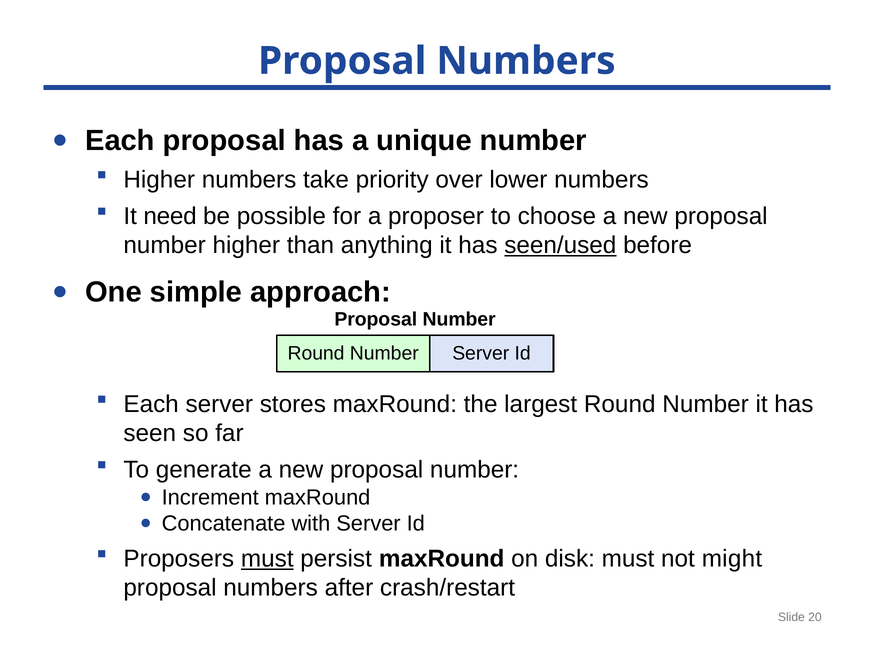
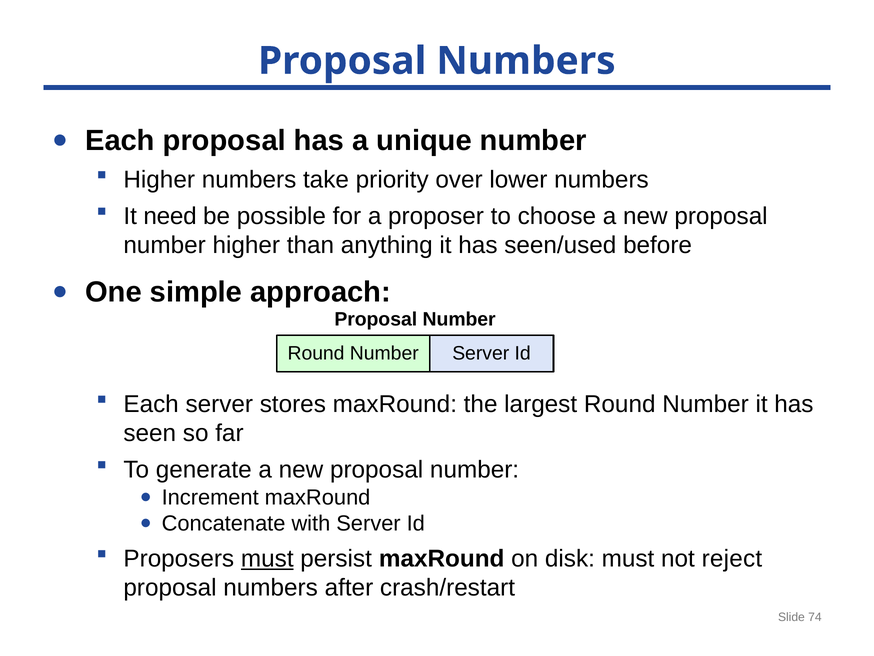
seen/used underline: present -> none (560, 245)
might: might -> reject (732, 558)
20: 20 -> 74 (815, 617)
